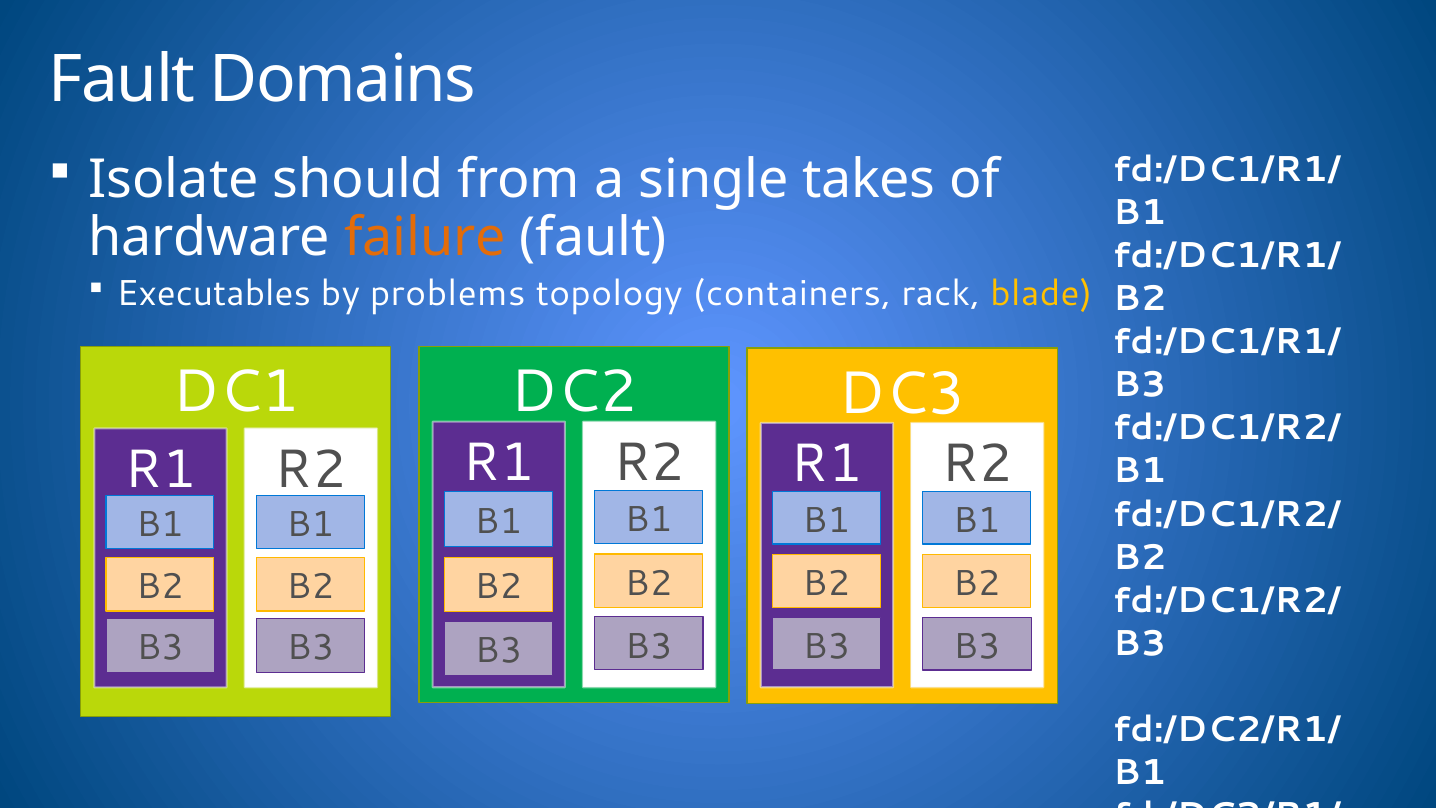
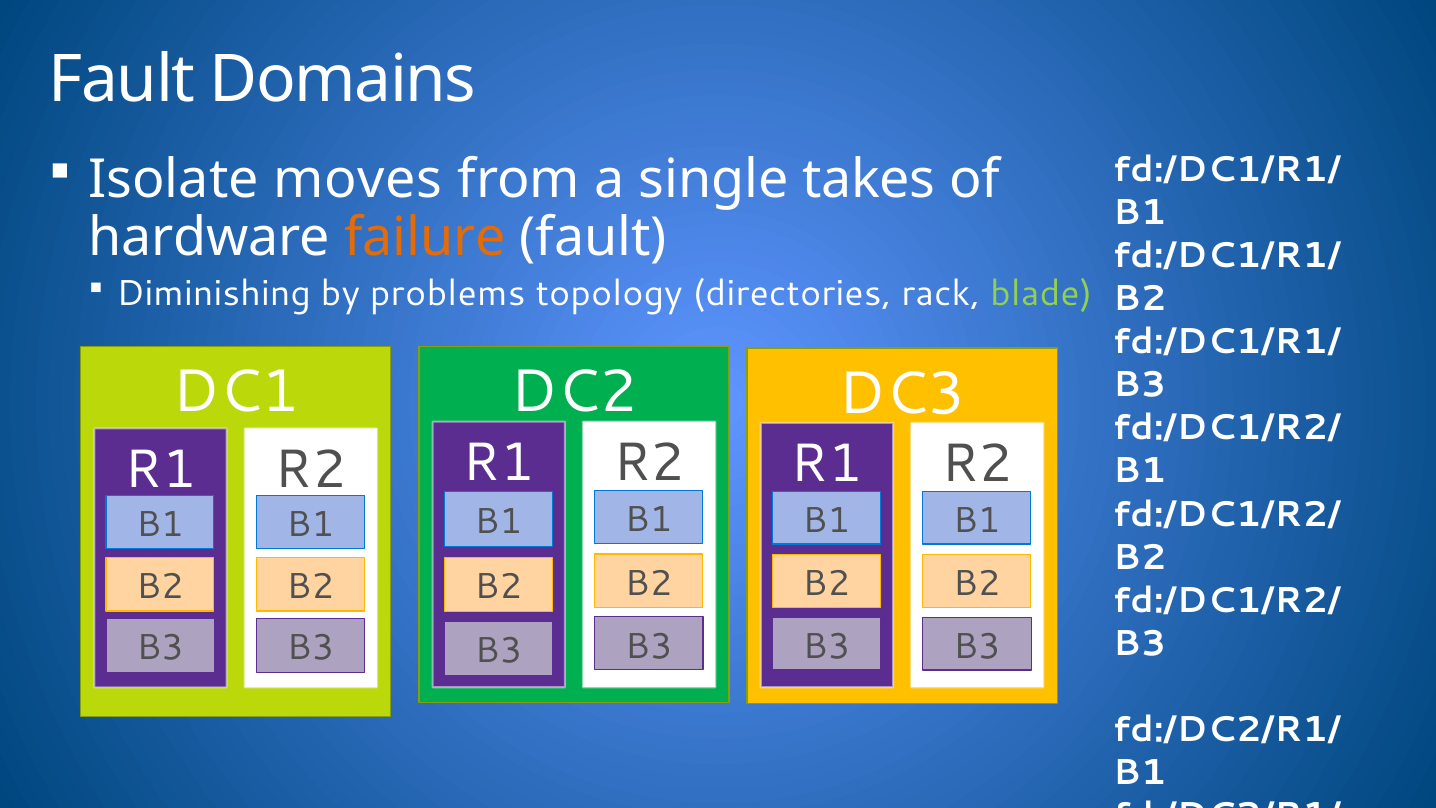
should: should -> moves (358, 180)
Executables: Executables -> Diminishing (214, 294)
containers: containers -> directories (792, 294)
blade colour: yellow -> light green (1041, 294)
